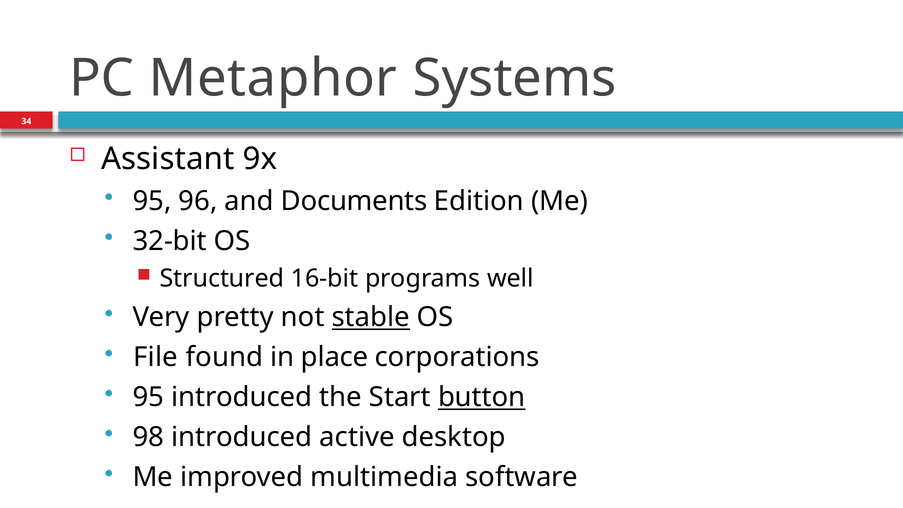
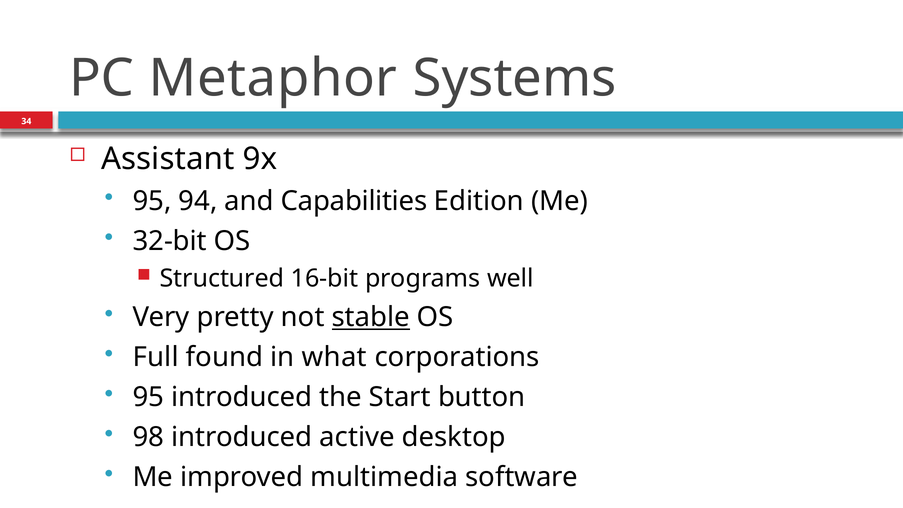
96: 96 -> 94 (198, 201)
Documents: Documents -> Capabilities (354, 201)
File: File -> Full (156, 357)
place: place -> what (334, 357)
button underline: present -> none (482, 397)
